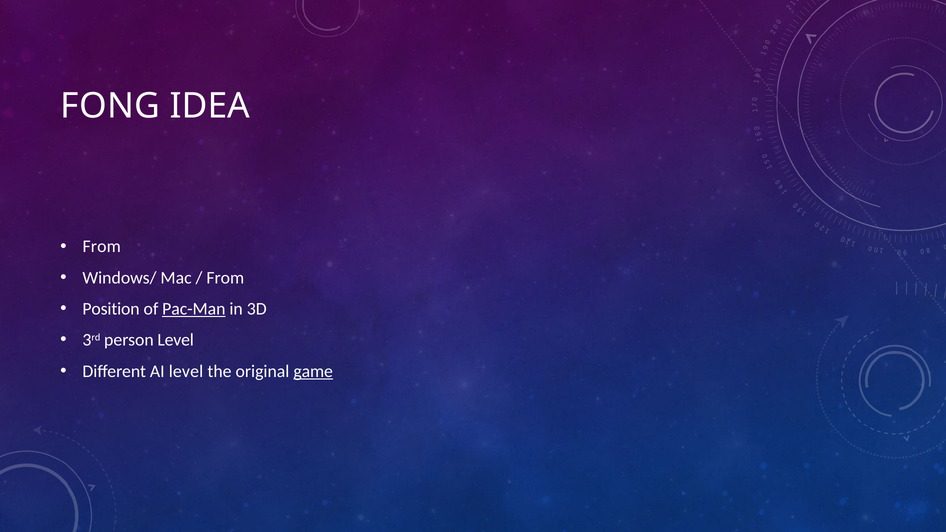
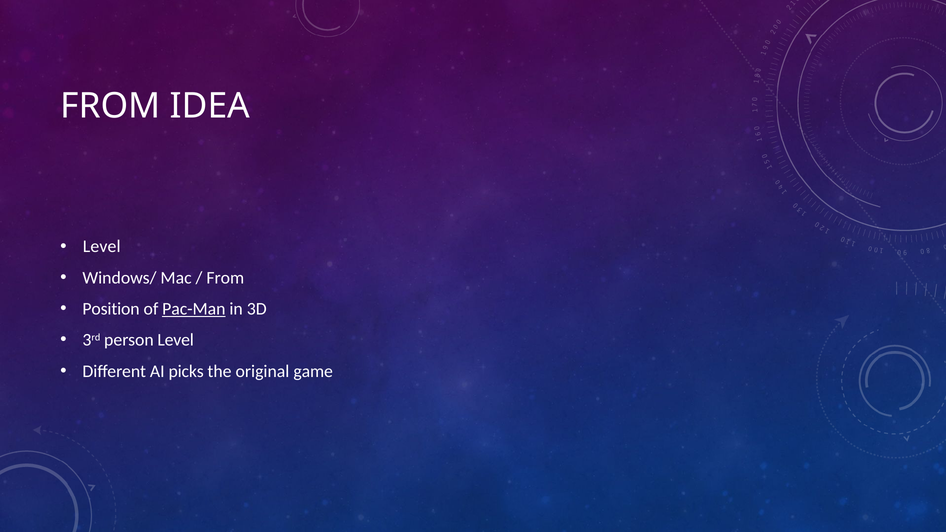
FONG: FONG -> FROM (110, 106)
From: From -> Level (102, 247)
AI level: level -> picks (186, 371)
game underline: present -> none (313, 371)
